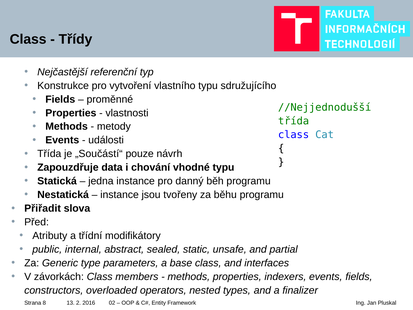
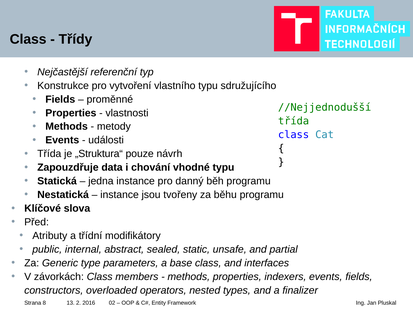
„Součástí“: „Součástí“ -> „Struktura“ (99, 154)
Přiřadit: Přiřadit -> Klíčové (43, 208)
